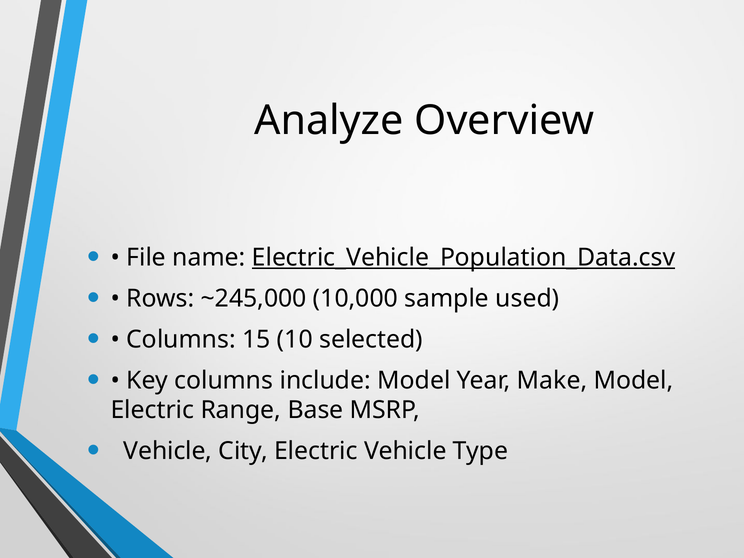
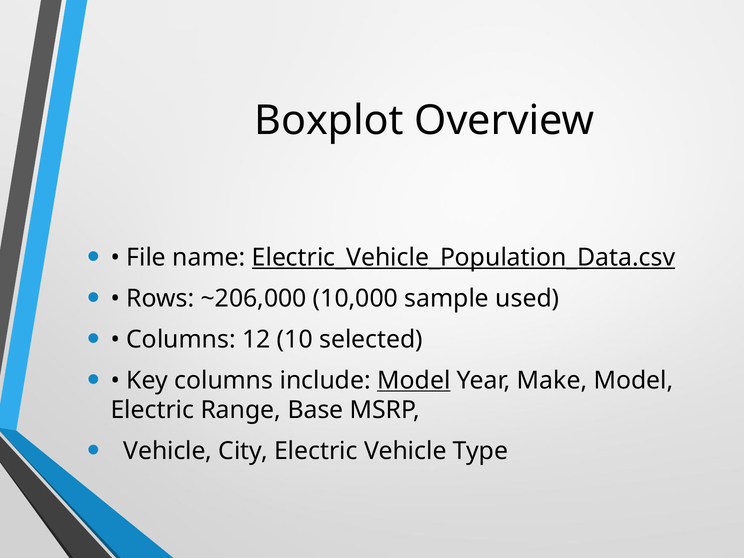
Analyze: Analyze -> Boxplot (329, 121)
~245,000: ~245,000 -> ~206,000 (254, 298)
15: 15 -> 12 (256, 339)
Model underline: none -> present (414, 380)
